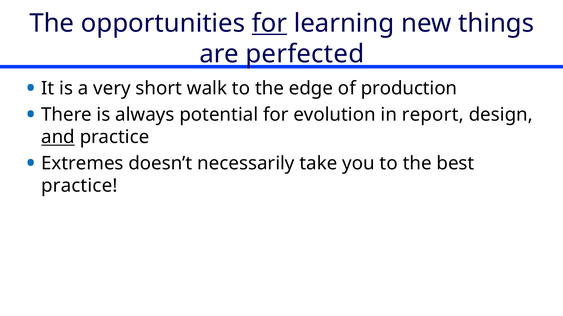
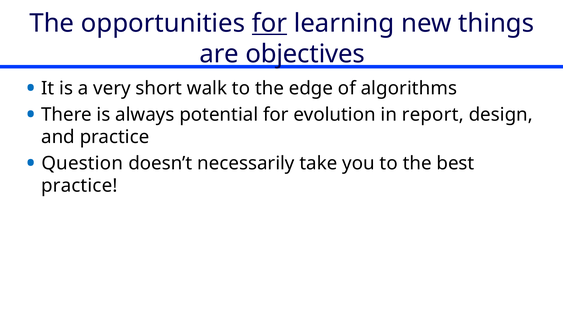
perfected: perfected -> objectives (305, 54)
production: production -> algorithms (409, 89)
and underline: present -> none (58, 137)
Extremes: Extremes -> Question (82, 164)
